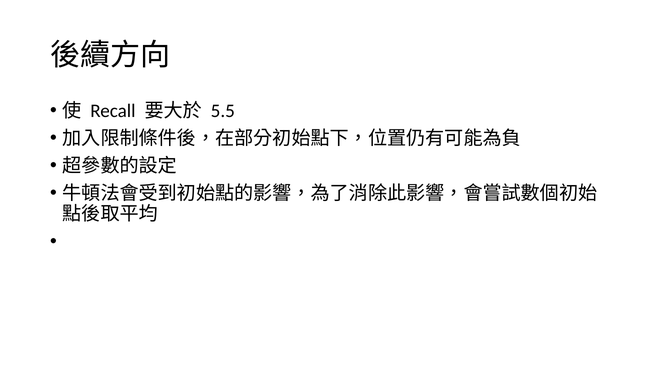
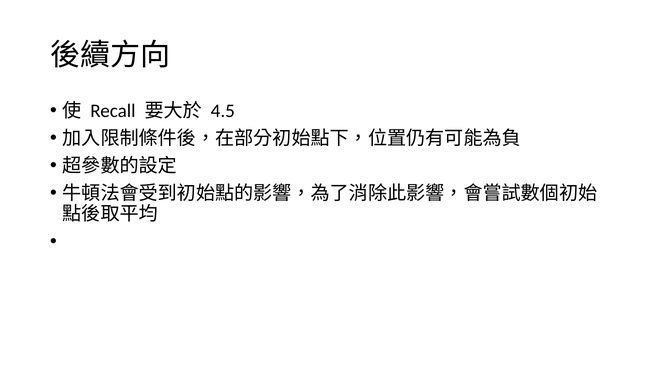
5.5: 5.5 -> 4.5 (223, 111)
